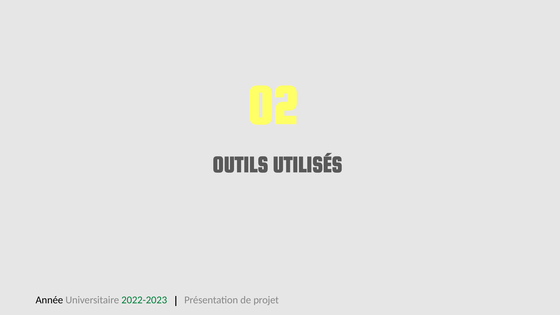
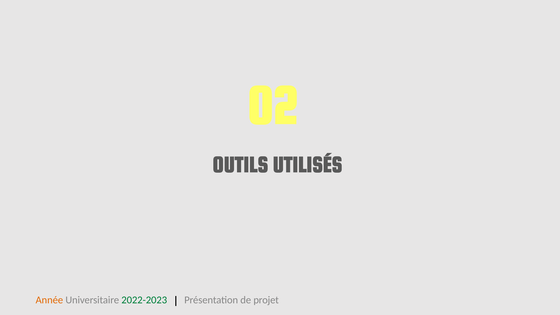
Année colour: black -> orange (49, 300)
